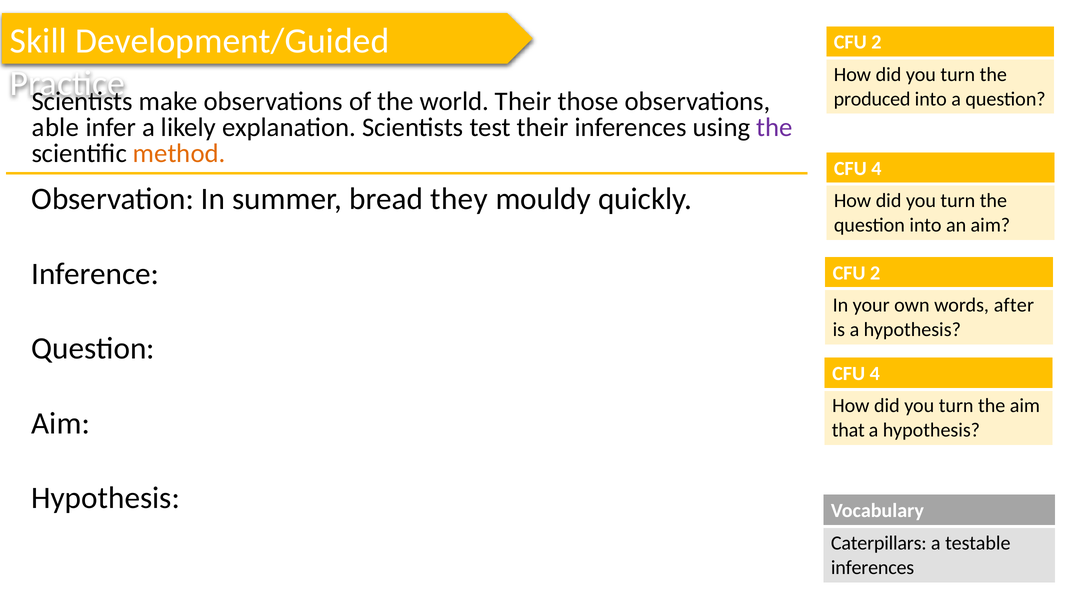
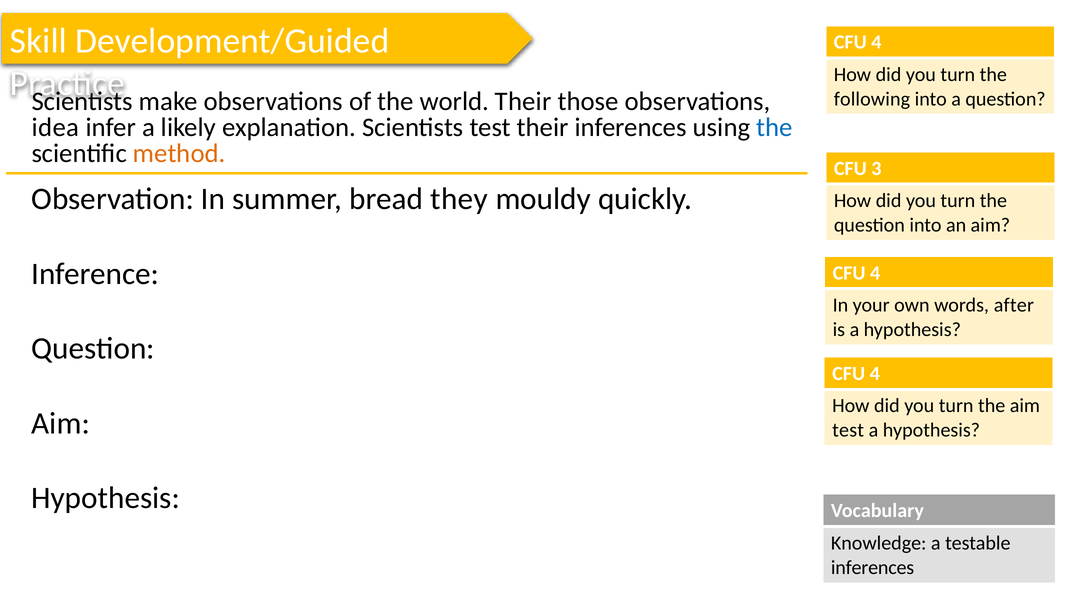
2: 2 -> 4 (876, 42)
produced: produced -> following (872, 99)
able: able -> idea (56, 127)
the colour: purple -> blue (774, 127)
4: 4 -> 3 (876, 169)
2: 2 -> 4 (875, 273)
that: that -> test (848, 431)
Caterpillars: Caterpillars -> Knowledge (879, 544)
